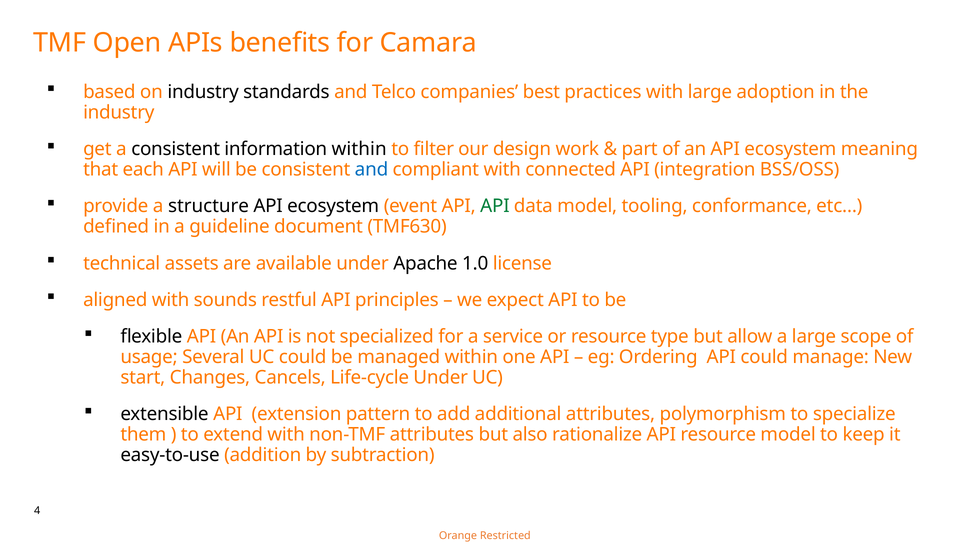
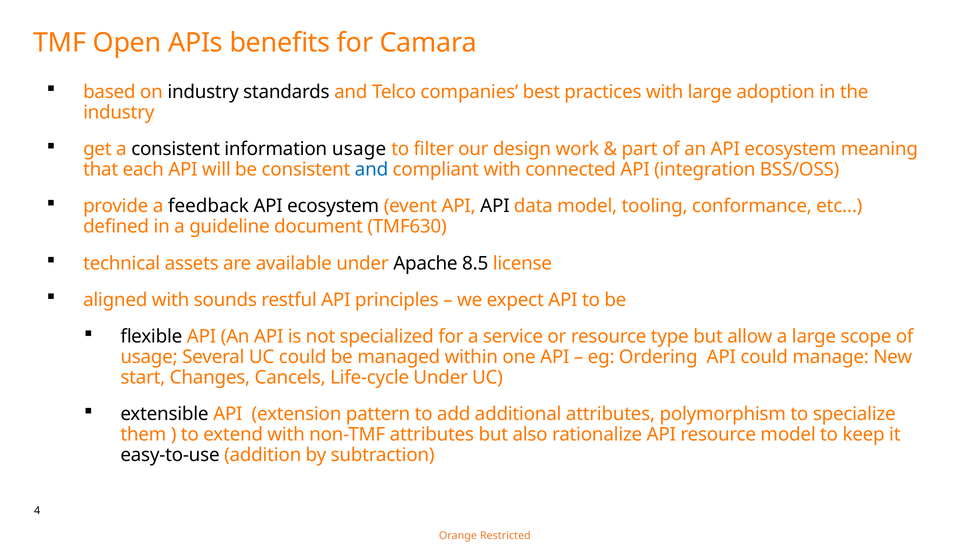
information within: within -> usage (359, 149)
structure: structure -> feedback (208, 206)
API colour: green -> black (495, 206)
1.0: 1.0 -> 8.5 (475, 263)
